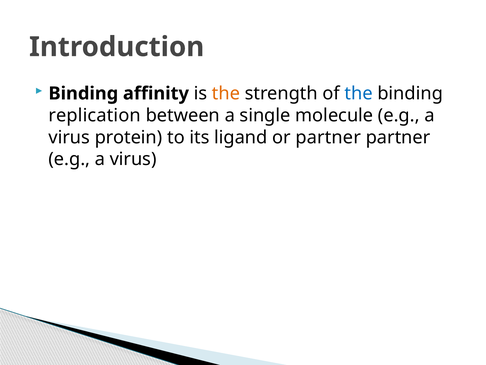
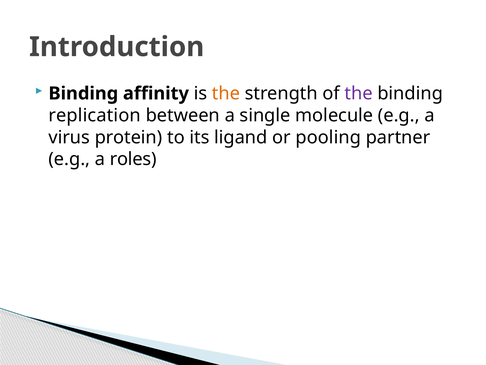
the colour: blue -> purple (359, 93)
or partner: partner -> pooling (328, 137)
virus: virus -> roles (133, 159)
